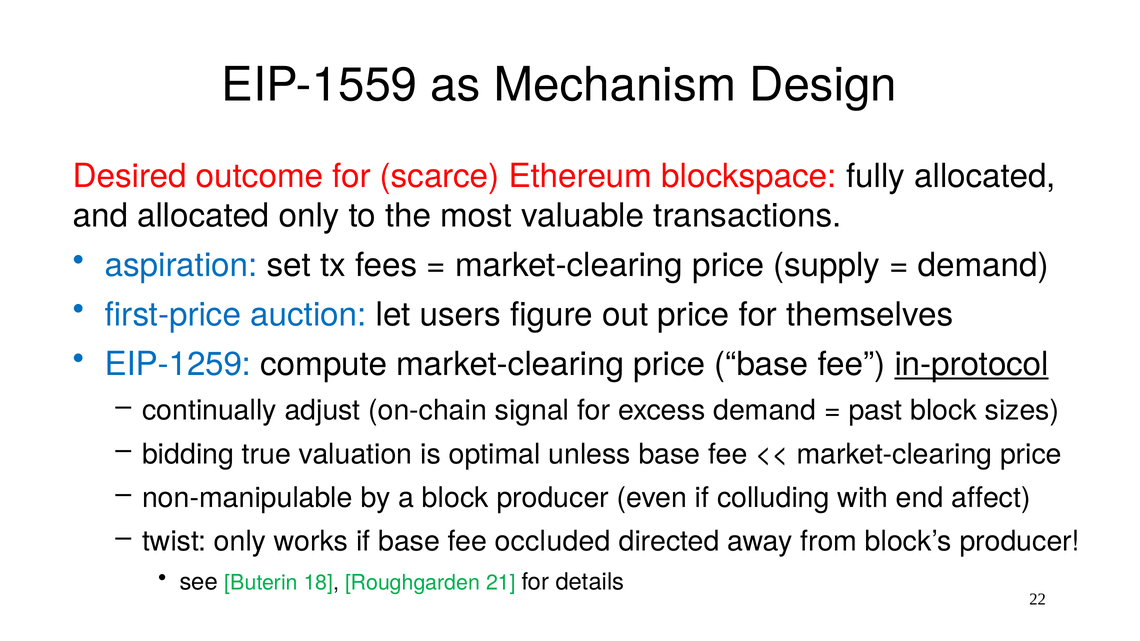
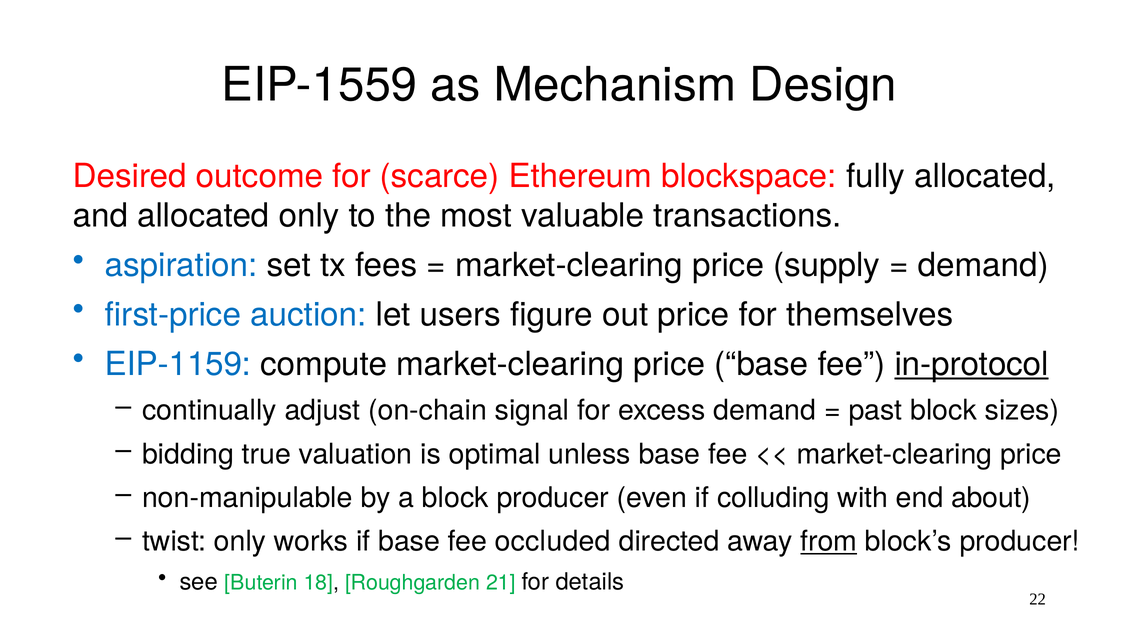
EIP-1259: EIP-1259 -> EIP-1159 (178, 364)
affect: affect -> about (991, 498)
from underline: none -> present (829, 542)
